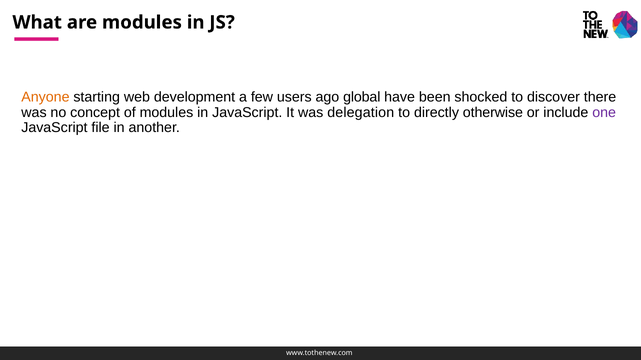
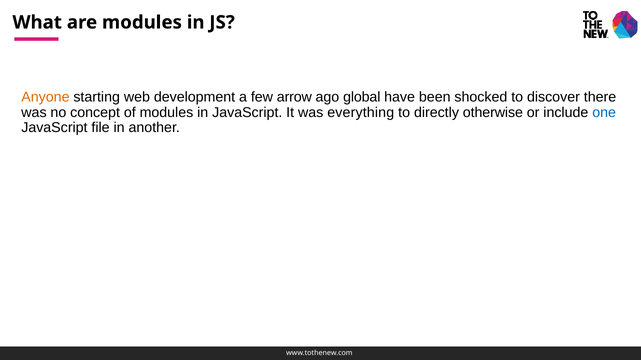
users: users -> arrow (294, 97)
delegation: delegation -> everything (361, 113)
one colour: purple -> blue (604, 113)
